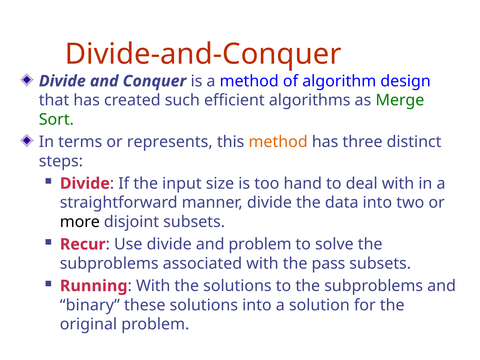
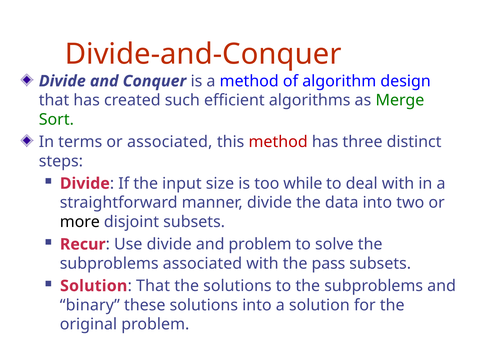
or represents: represents -> associated (170, 142)
method colour: orange -> red (278, 142)
hand: hand -> while (303, 184)
Running: Running -> Solution (94, 286)
With: With -> That (153, 286)
